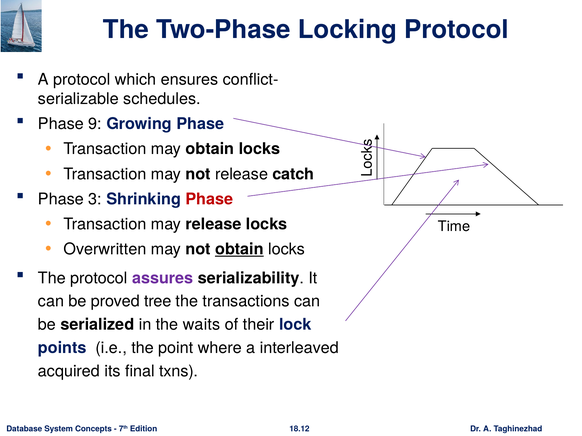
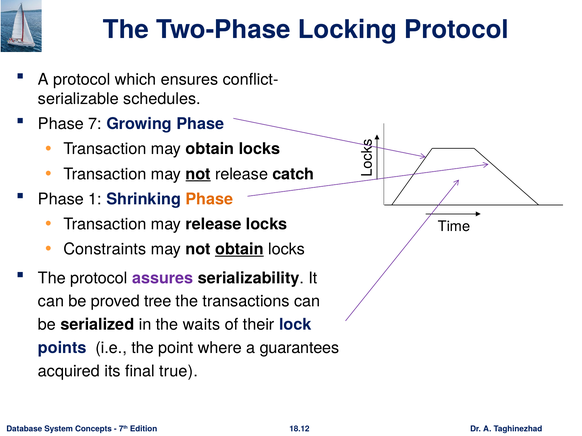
9: 9 -> 7 (95, 124)
not underline: none -> present (198, 174)
3: 3 -> 1 (95, 199)
Phase colour: red -> orange (209, 199)
Overwritten: Overwritten -> Constraints (105, 249)
interleaved: interleaved -> guarantees (299, 348)
txns: txns -> true (179, 371)
